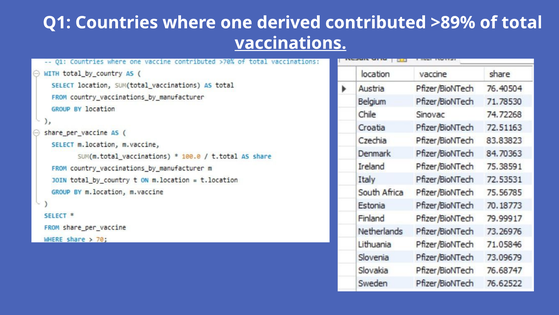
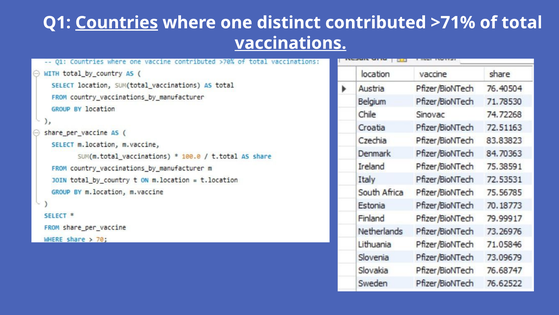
Countries underline: none -> present (117, 23)
derived: derived -> distinct (289, 23)
>89%: >89% -> >71% (453, 23)
